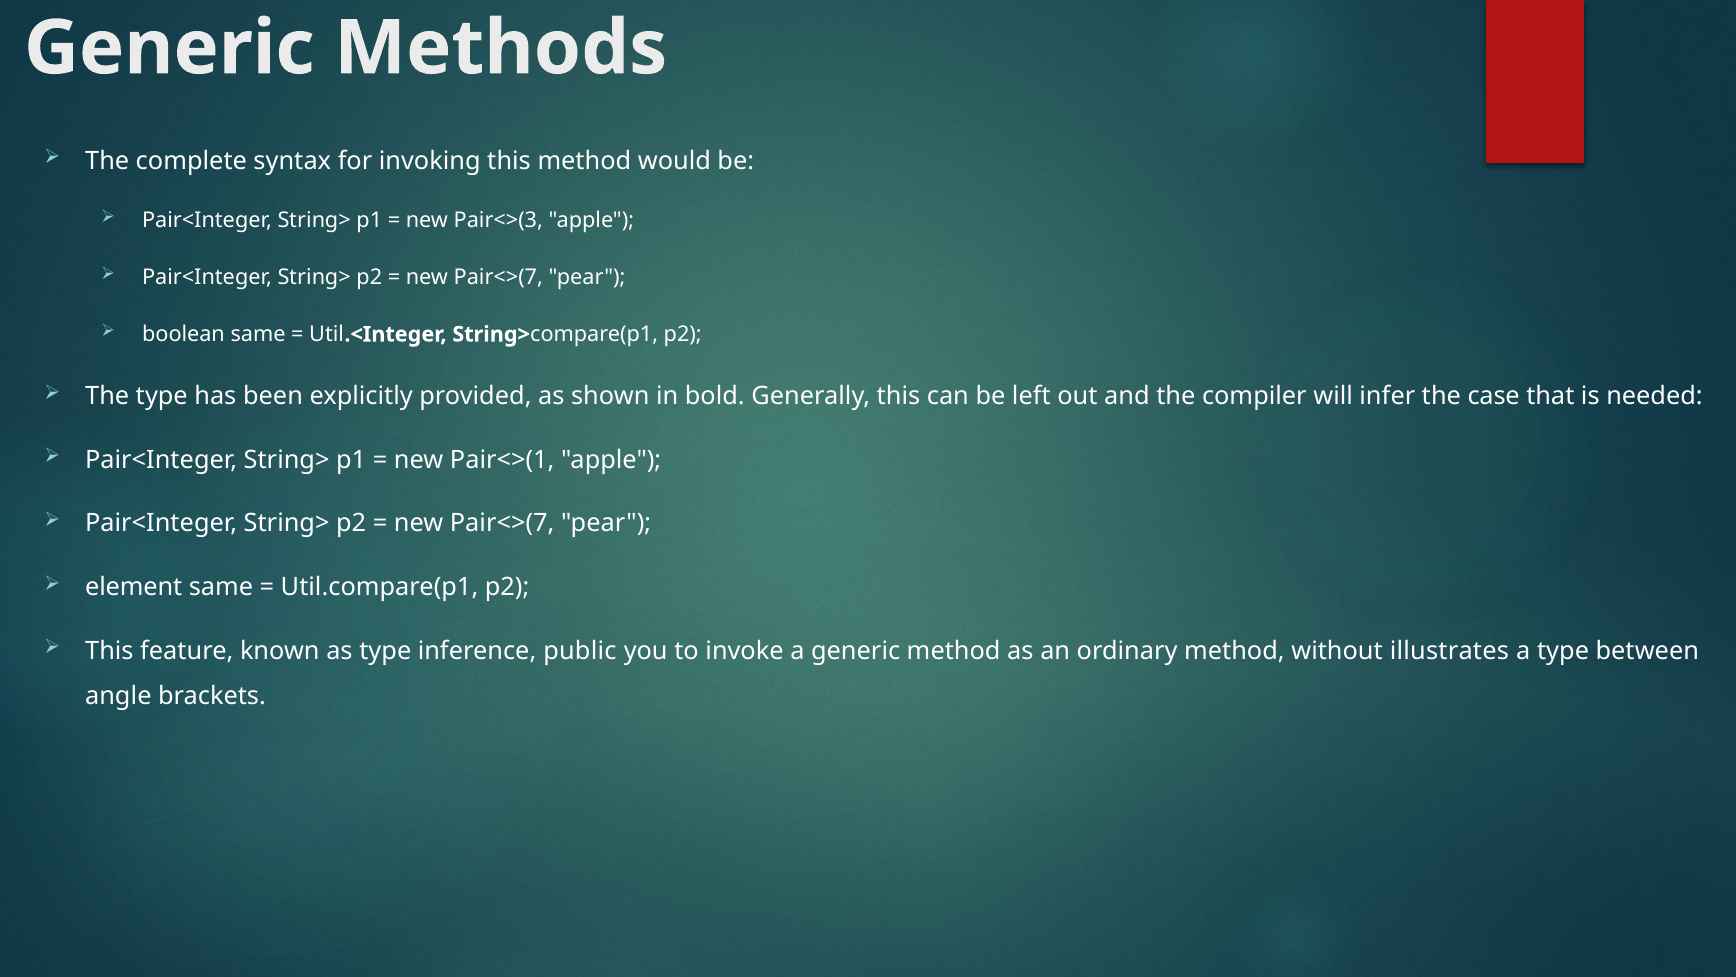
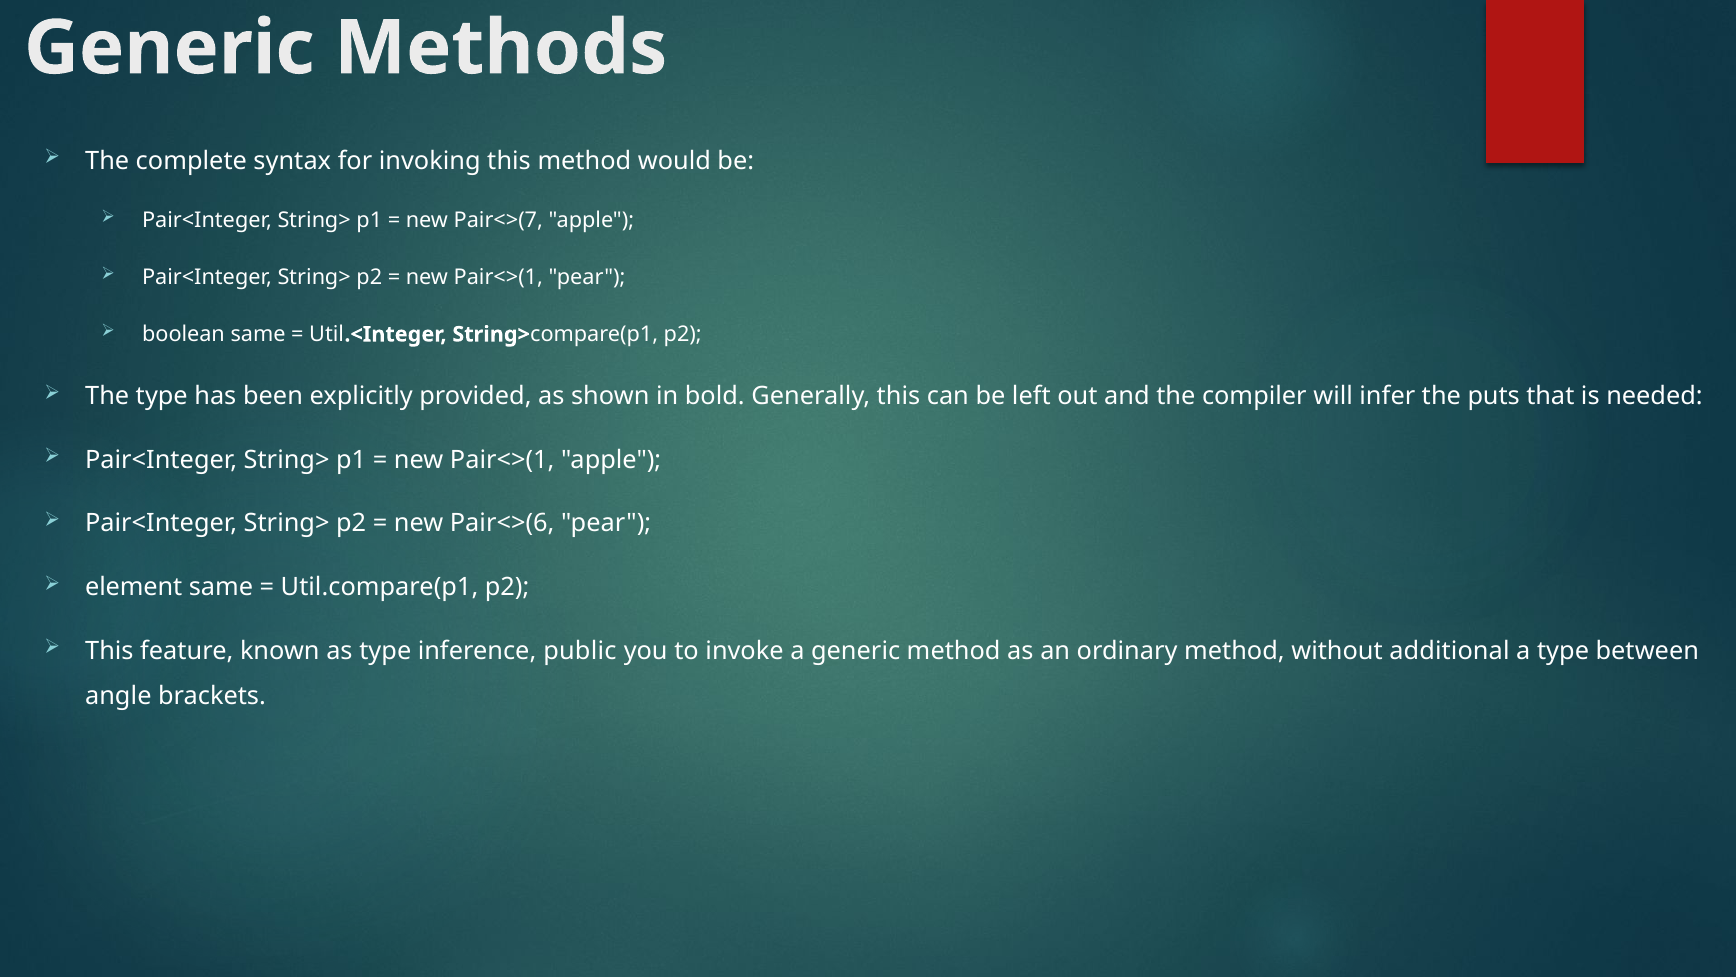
Pair<>(3: Pair<>(3 -> Pair<>(7 (498, 220)
Pair<>(7: Pair<>(7 -> Pair<>(1 (498, 277)
case: case -> puts (1494, 396)
Pair<>(7: Pair<>(7 -> Pair<>(6 (502, 523)
illustrates: illustrates -> additional (1449, 651)
